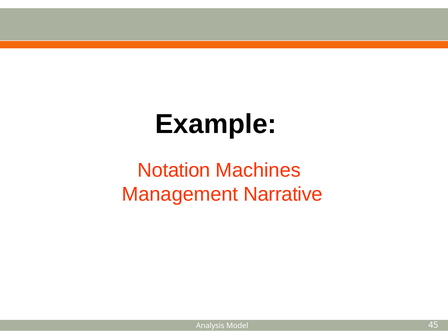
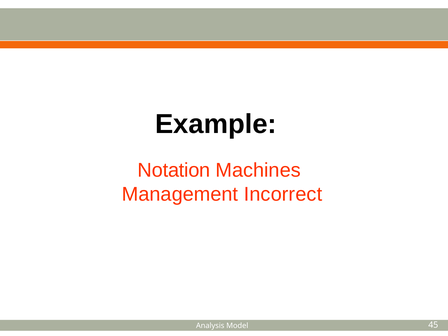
Narrative: Narrative -> Incorrect (283, 194)
